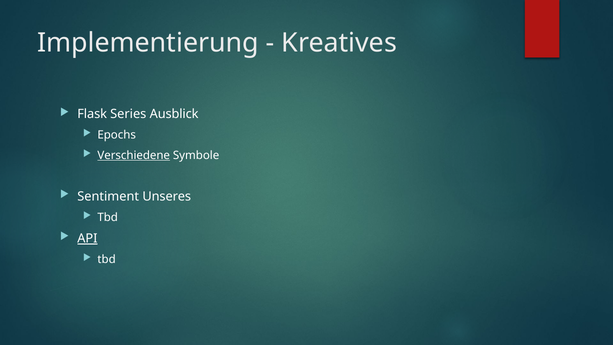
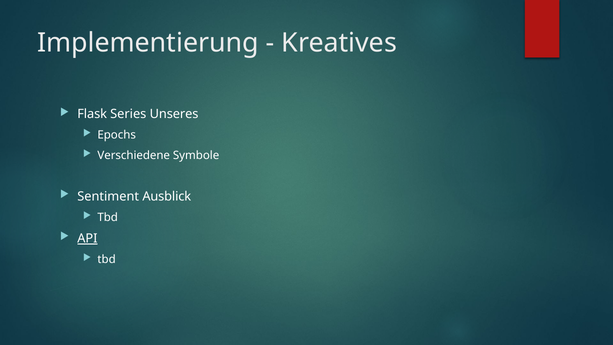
Ausblick: Ausblick -> Unseres (174, 114)
Verschiedene underline: present -> none (134, 155)
Unseres: Unseres -> Ausblick (167, 196)
